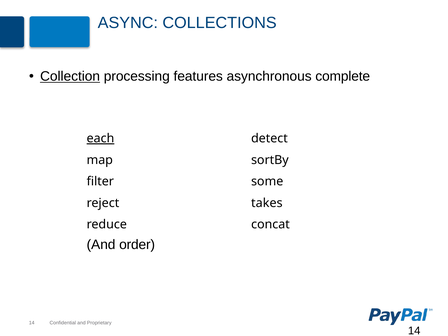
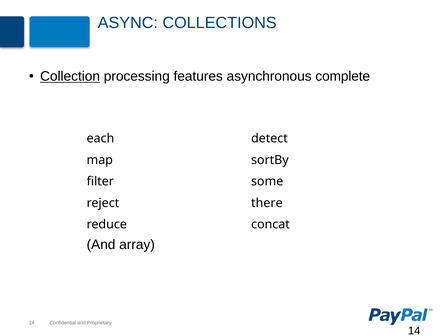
each underline: present -> none (100, 138)
takes: takes -> there (267, 203)
order: order -> array (137, 245)
